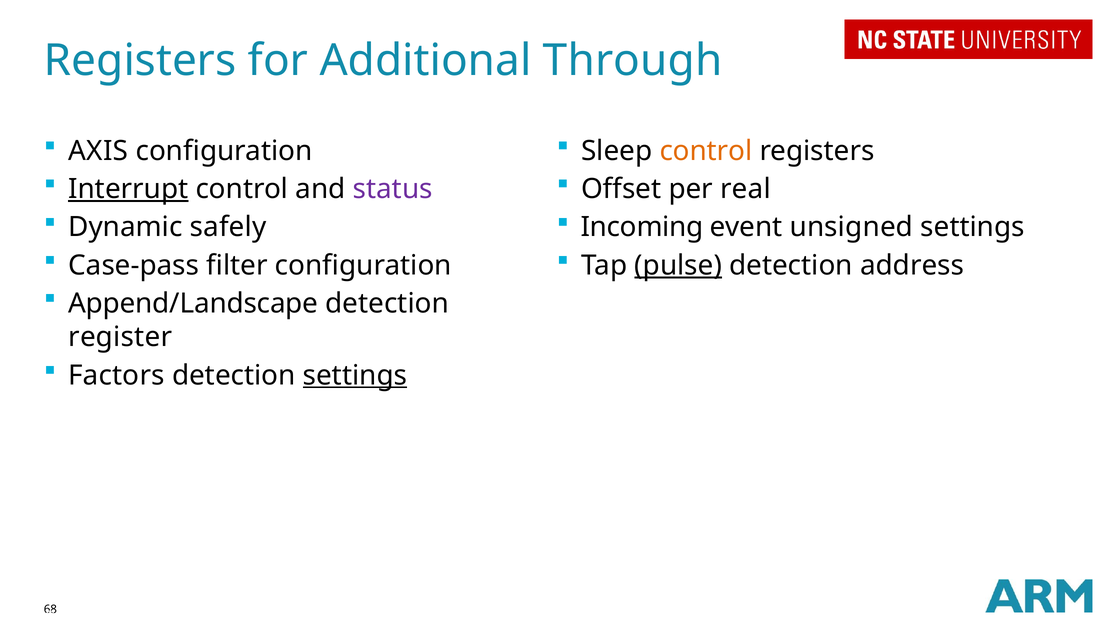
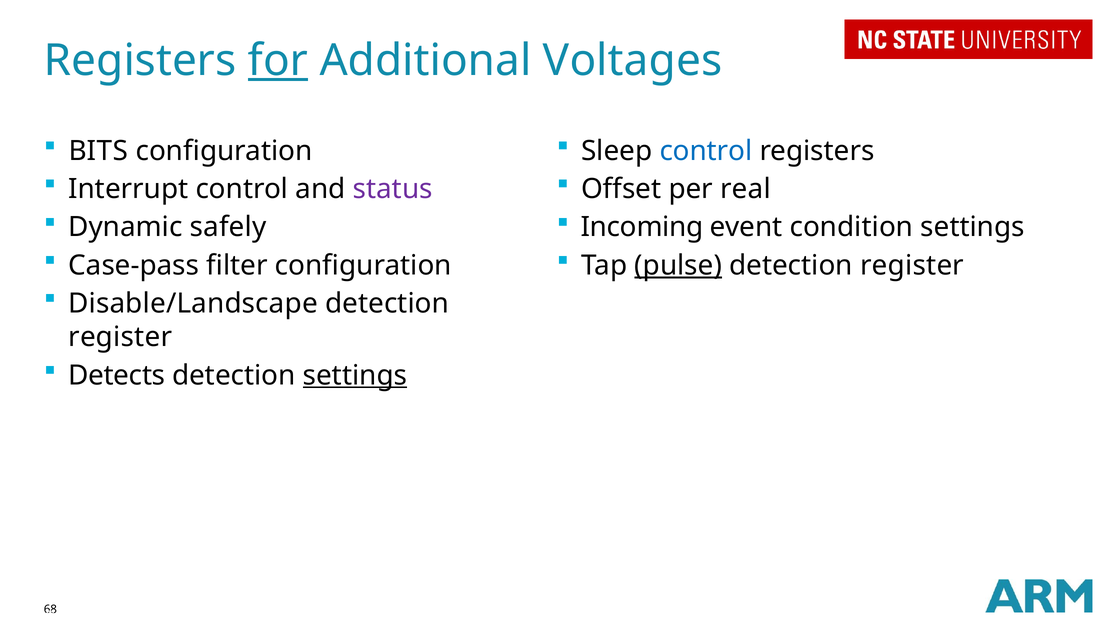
for underline: none -> present (278, 60)
Through: Through -> Voltages (633, 60)
AXIS: AXIS -> BITS (98, 151)
control colour: orange -> blue (706, 151)
Interrupt underline: present -> none (128, 189)
unsigned: unsigned -> condition (851, 227)
address: address -> register (912, 265)
Append/Landscape: Append/Landscape -> Disable/Landscape (193, 303)
Factors: Factors -> Detects (117, 375)
